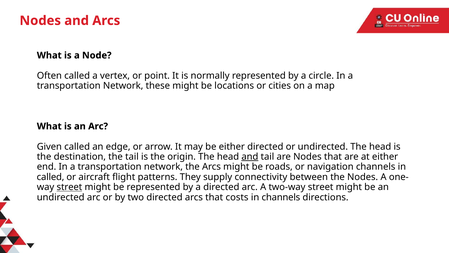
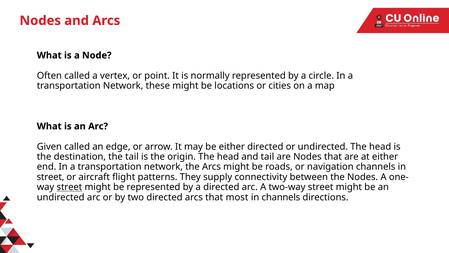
and underline: present -> none (250, 156)
called: called -> street (50, 177)
costs: costs -> most (237, 197)
